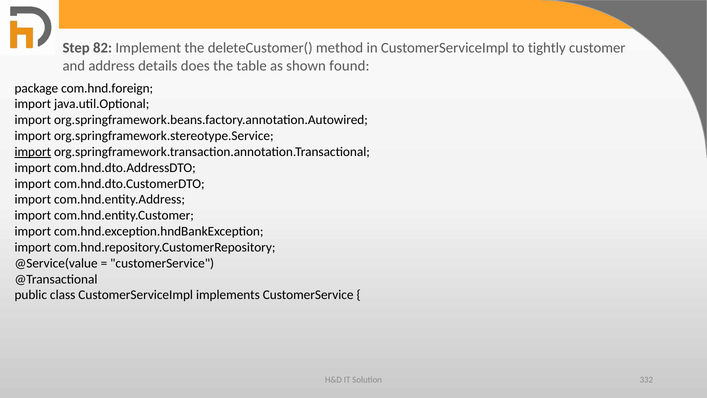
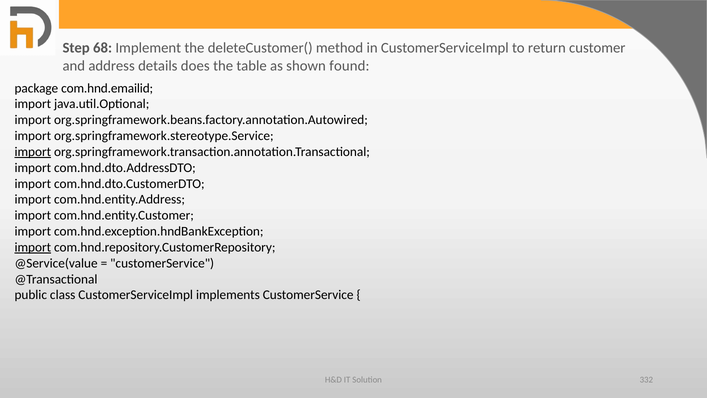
82: 82 -> 68 (103, 48)
tightly: tightly -> return (547, 48)
com.hnd.foreign: com.hnd.foreign -> com.hnd.emailid (107, 88)
import underline: none -> present (33, 247)
